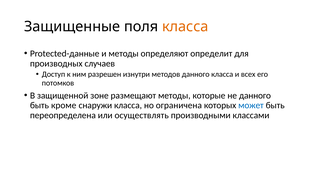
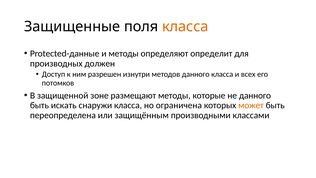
случаев: случаев -> должен (100, 63)
кроме: кроме -> искать (64, 105)
может colour: blue -> orange (251, 105)
осуществлять: осуществлять -> защищённым (142, 115)
